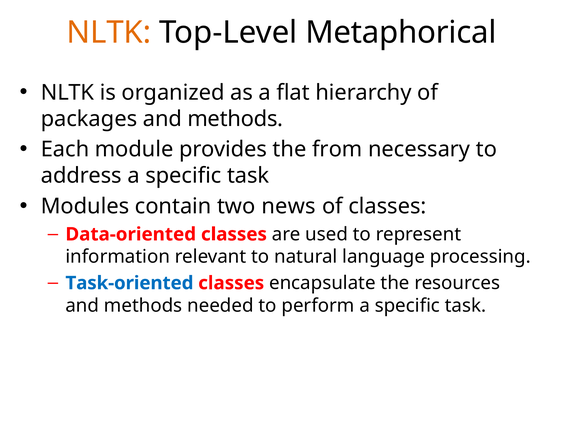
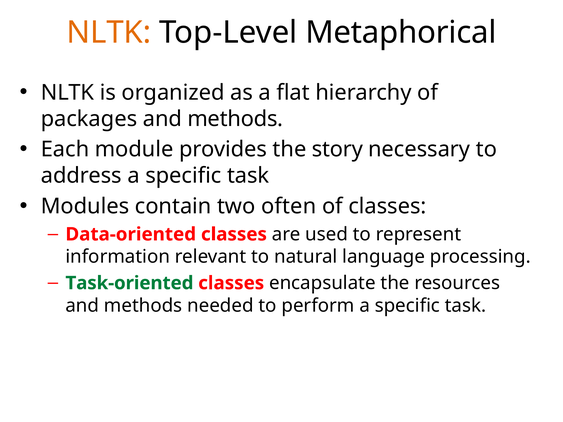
from: from -> story (337, 150)
news: news -> often (289, 206)
Task-oriented colour: blue -> green (129, 283)
